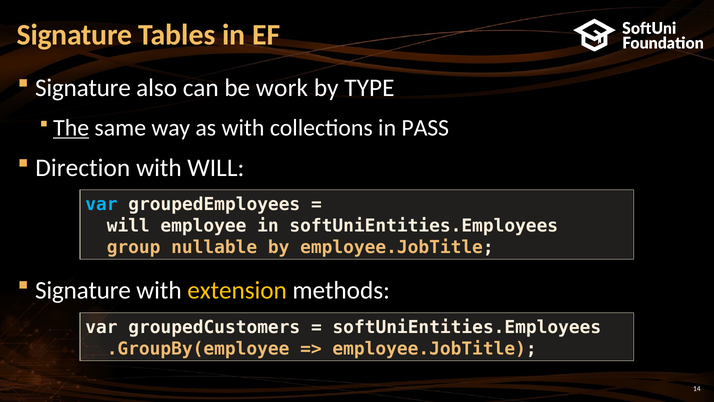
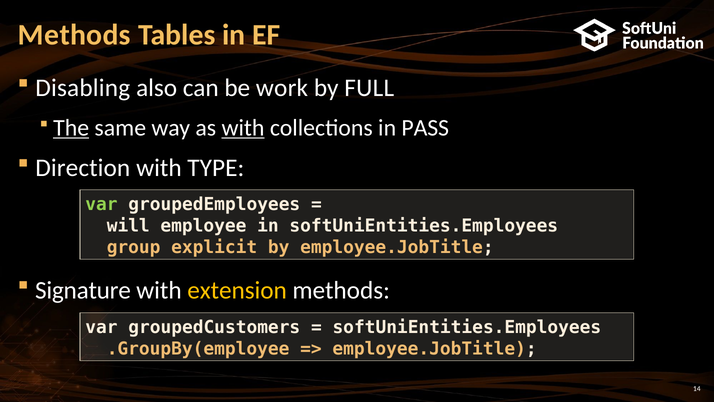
Signature: Signature -> Methods (74, 35)
Signature: Signature -> Disabling (83, 88)
TYPE: TYPE -> FULL (369, 88)
with underline: none -> present (243, 128)
with WILL: WILL -> TYPE (216, 168)
var colour: light blue -> light green (101, 204)
nullable: nullable -> explicit (214, 247)
